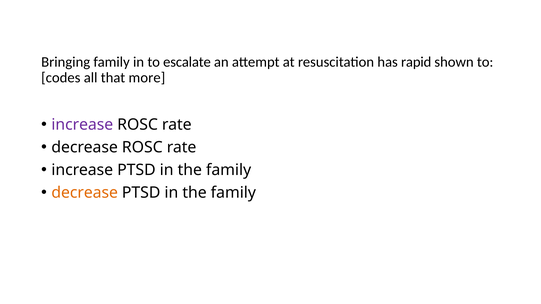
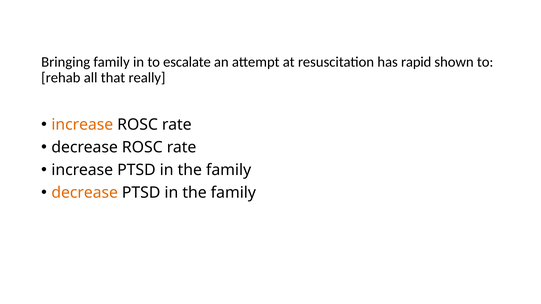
codes: codes -> rehab (61, 78)
more: more -> really (147, 78)
increase colour: purple -> orange (82, 125)
